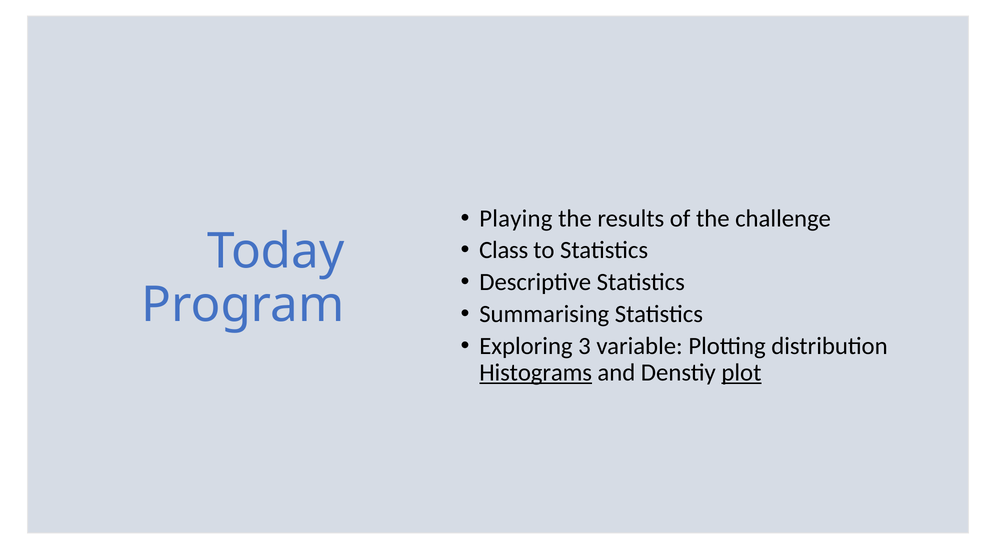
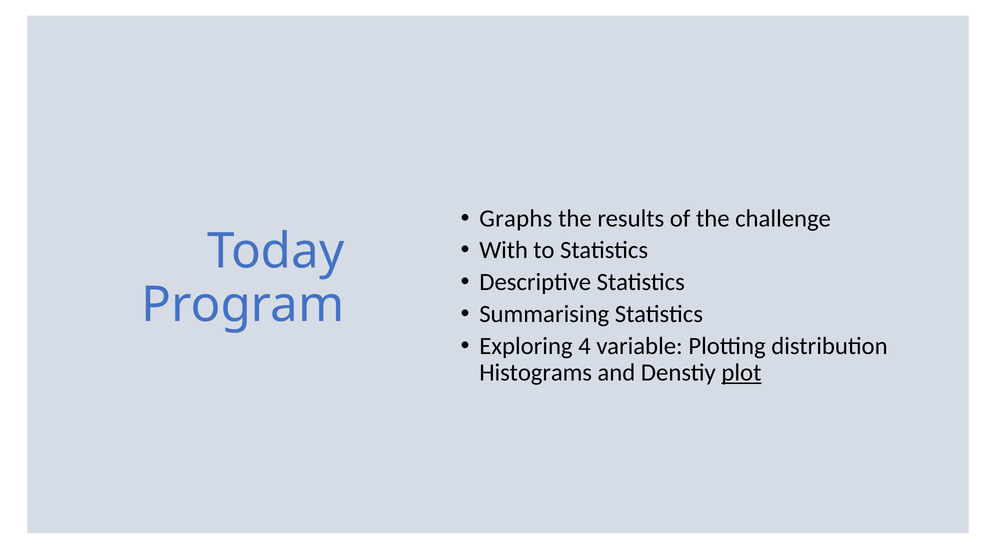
Playing: Playing -> Graphs (516, 218)
Class: Class -> With (504, 250)
3: 3 -> 4 (584, 346)
Histograms underline: present -> none (536, 373)
